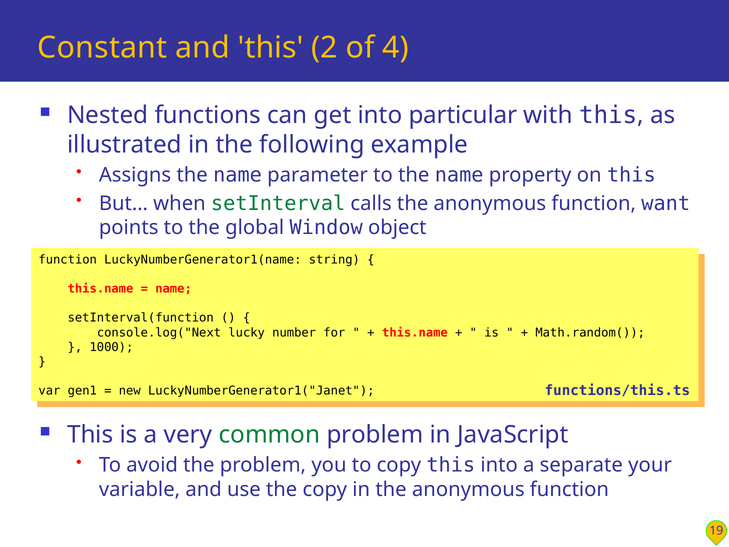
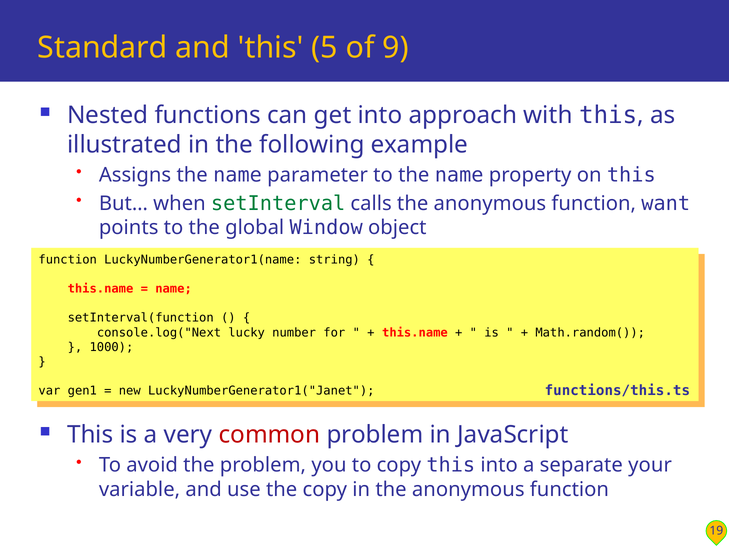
Constant: Constant -> Standard (103, 48)
2: 2 -> 5 (325, 48)
4: 4 -> 9 (396, 48)
particular: particular -> approach (463, 115)
common colour: green -> red (269, 435)
